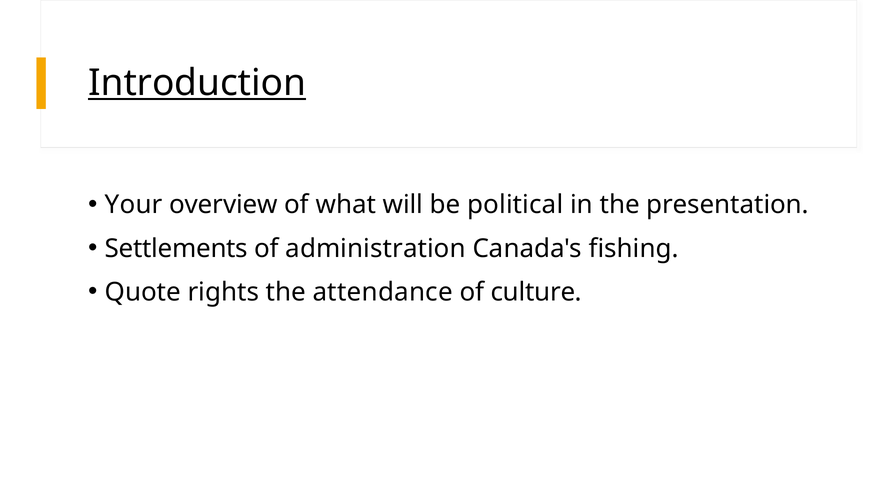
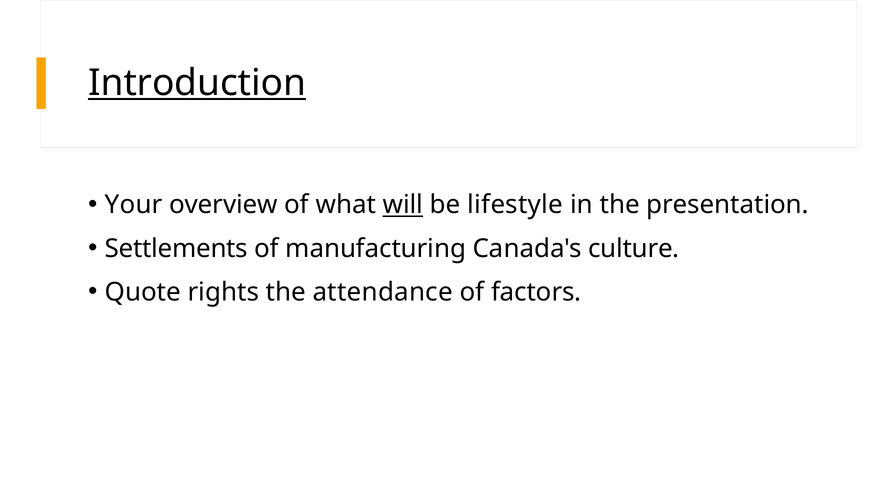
will underline: none -> present (403, 205)
political: political -> lifestyle (515, 205)
administration: administration -> manufacturing (376, 249)
fishing: fishing -> culture (634, 249)
culture: culture -> factors (536, 292)
